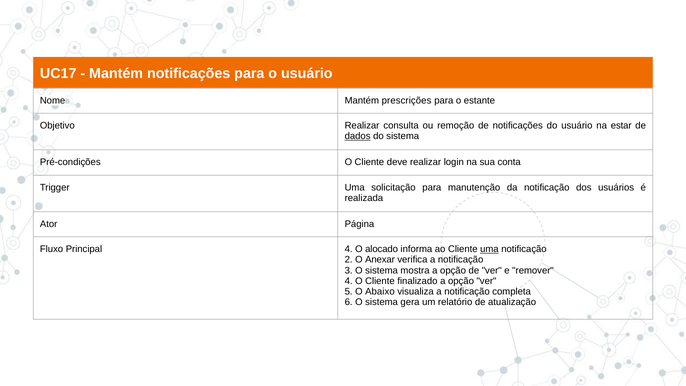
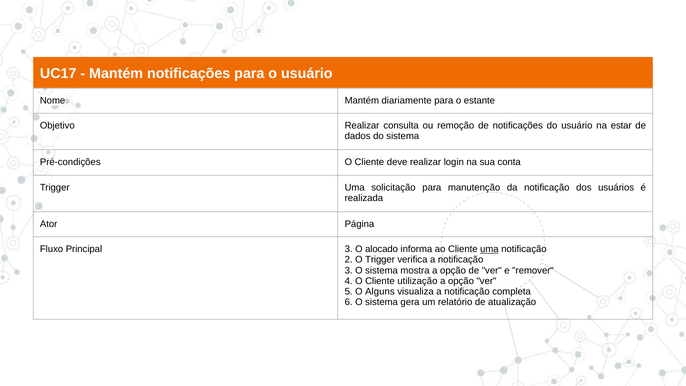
prescrições: prescrições -> diariamente (407, 100)
dados underline: present -> none (358, 136)
Principal 4: 4 -> 3 (349, 249)
O Anexar: Anexar -> Trigger (380, 260)
finalizado: finalizado -> utilização (417, 281)
Abaixo: Abaixo -> Alguns (380, 292)
